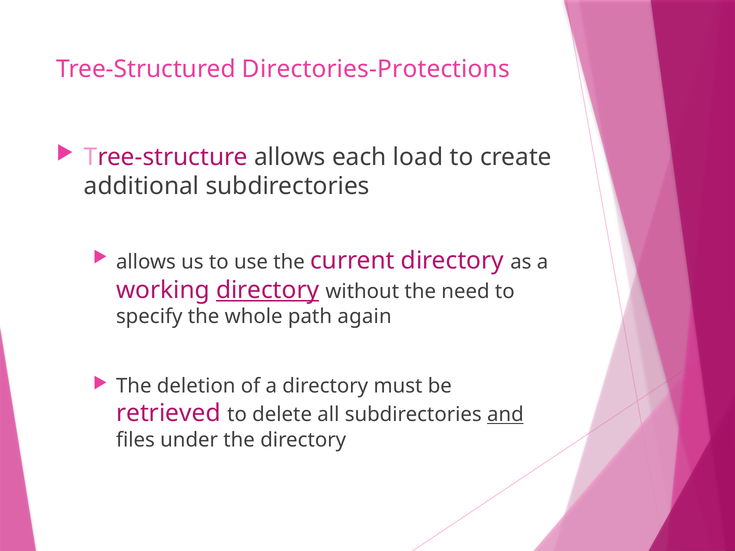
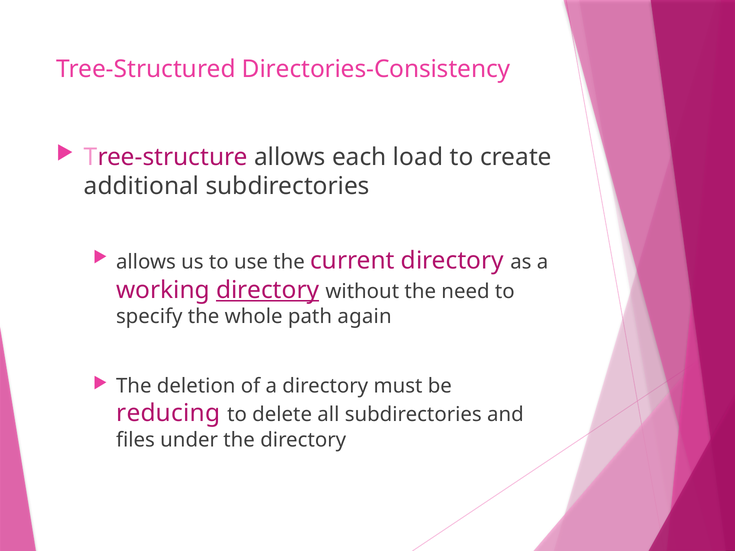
Directories-Protections: Directories-Protections -> Directories-Consistency (376, 69)
retrieved: retrieved -> reducing (168, 414)
and underline: present -> none (505, 415)
